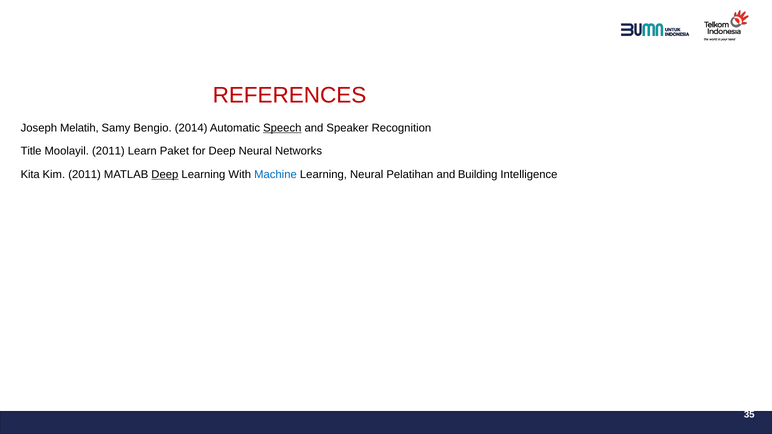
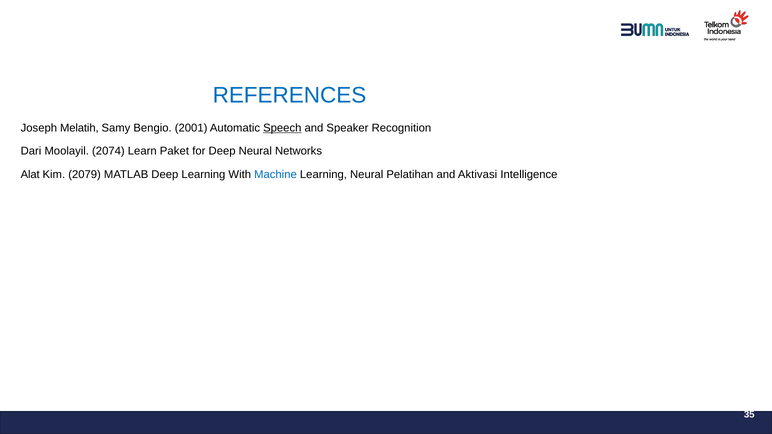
REFERENCES colour: red -> blue (289, 95)
2014: 2014 -> 2001 (191, 128)
Title: Title -> Dari (31, 151)
Moolayil 2011: 2011 -> 2074 (108, 151)
Kita: Kita -> Alat (30, 174)
Kim 2011: 2011 -> 2079 (85, 174)
Deep underline: present -> none (165, 174)
Building: Building -> Aktivasi (478, 174)
